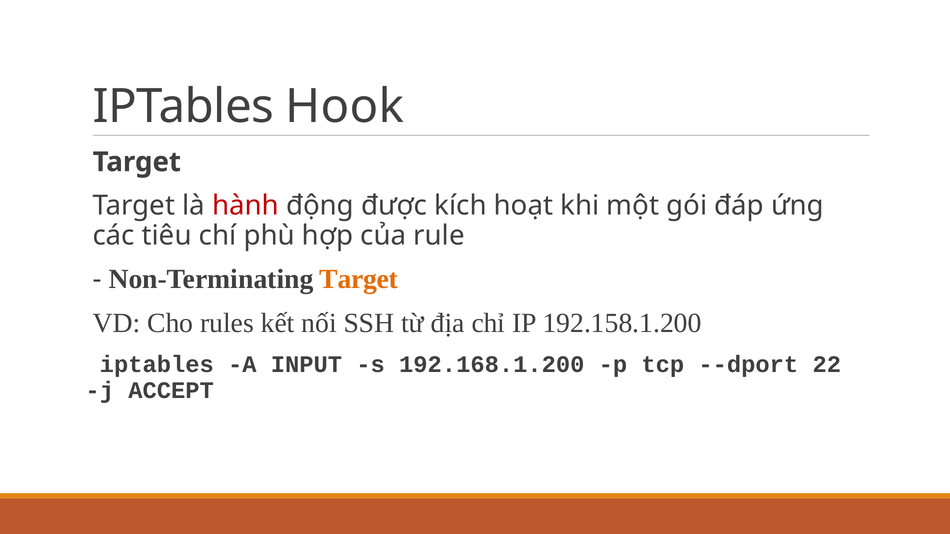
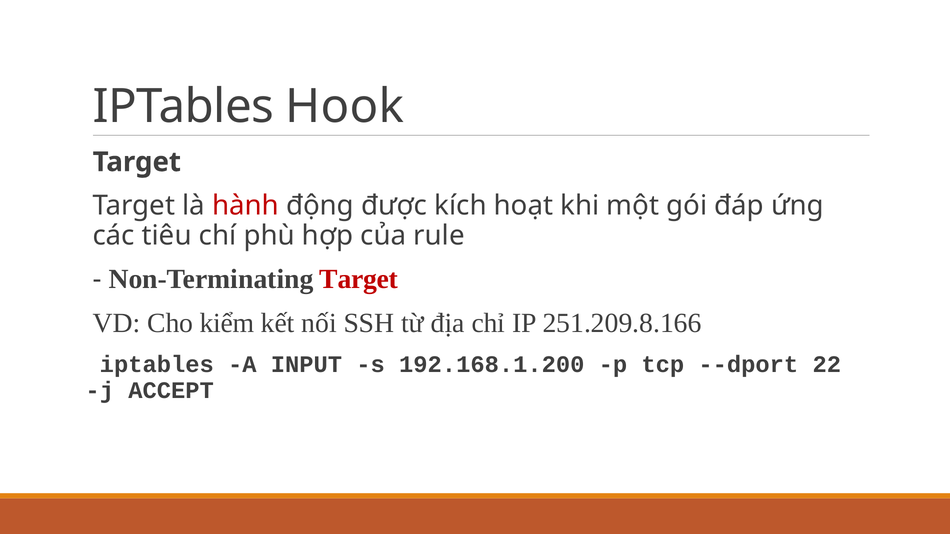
Target colour: orange -> red (359, 279)
rules: rules -> kiểm (227, 323)
192.158.1.200: 192.158.1.200 -> 251.209.8.166 (622, 323)
